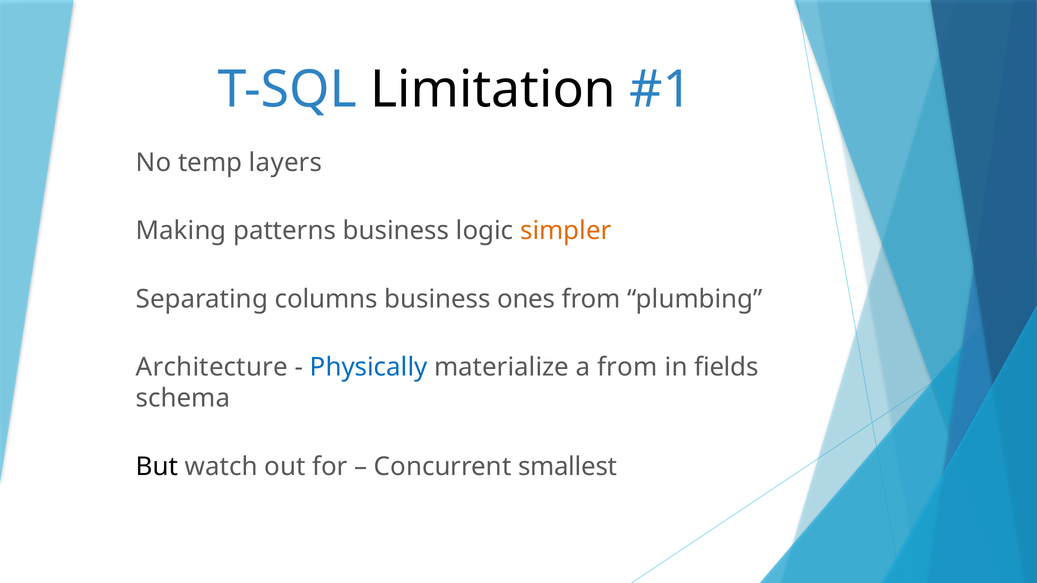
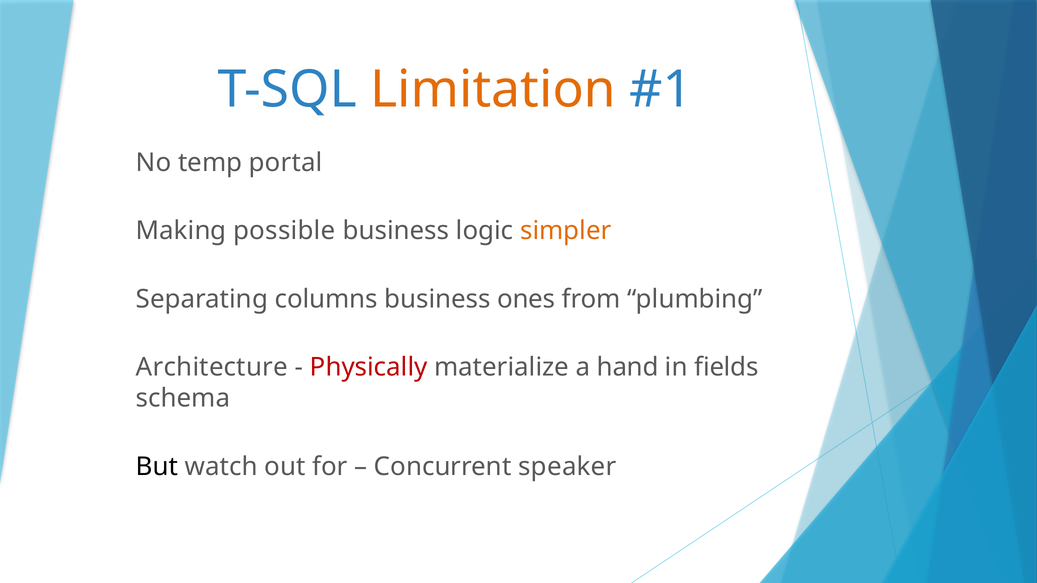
Limitation colour: black -> orange (493, 90)
layers: layers -> portal (286, 163)
patterns: patterns -> possible (284, 231)
Physically colour: blue -> red (369, 367)
a from: from -> hand (628, 367)
smallest: smallest -> speaker (567, 467)
